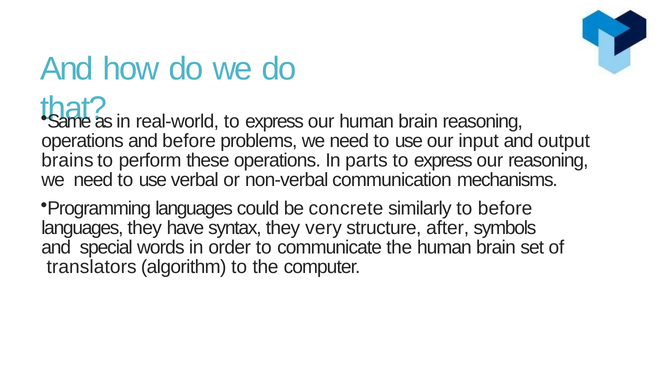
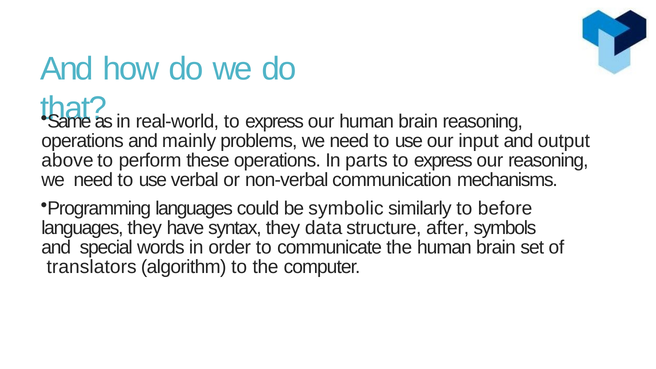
and before: before -> mainly (189, 141)
brains: brains -> above (67, 161)
concrete: concrete -> symbolic (346, 208)
very: very -> data (324, 228)
